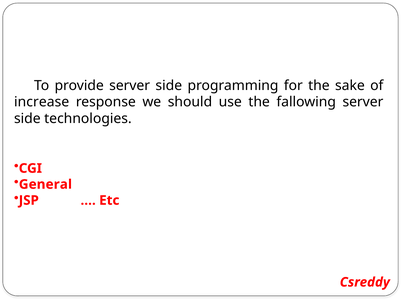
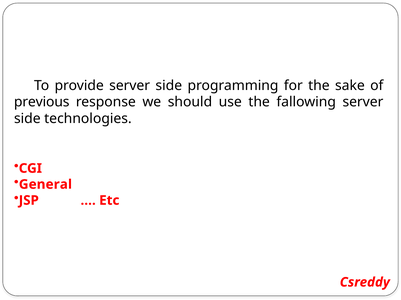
increase: increase -> previous (42, 102)
